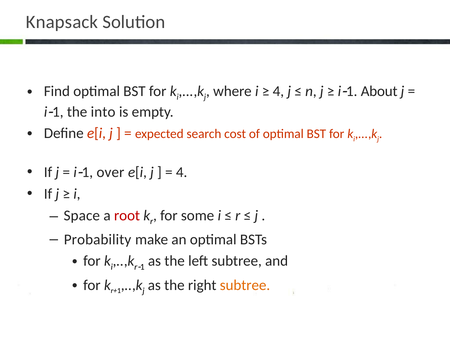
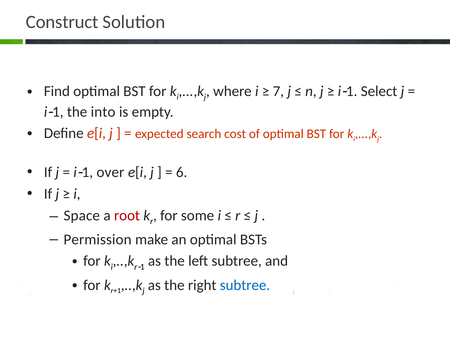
Knapsack: Knapsack -> Construct (62, 22)
4: 4 -> 7 (278, 91)
About: About -> Select (379, 91)
4: 4 -> 6 (182, 172)
Probability: Probability -> Permission (98, 239)
subtree colour: orange -> blue (245, 285)
